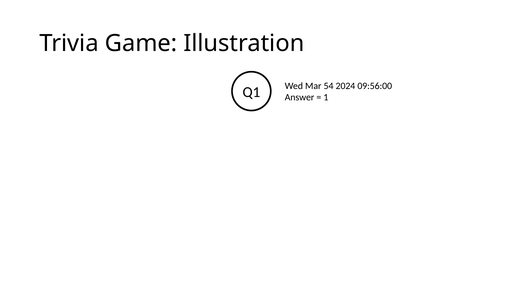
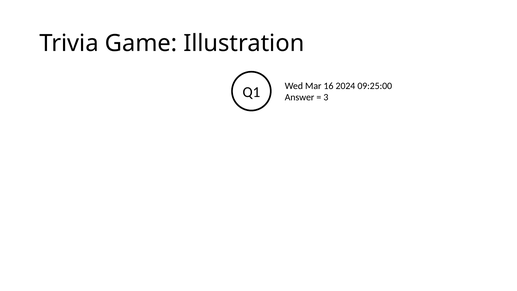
54: 54 -> 16 (329, 86)
09:56:00: 09:56:00 -> 09:25:00 (375, 86)
1: 1 -> 3 (326, 97)
